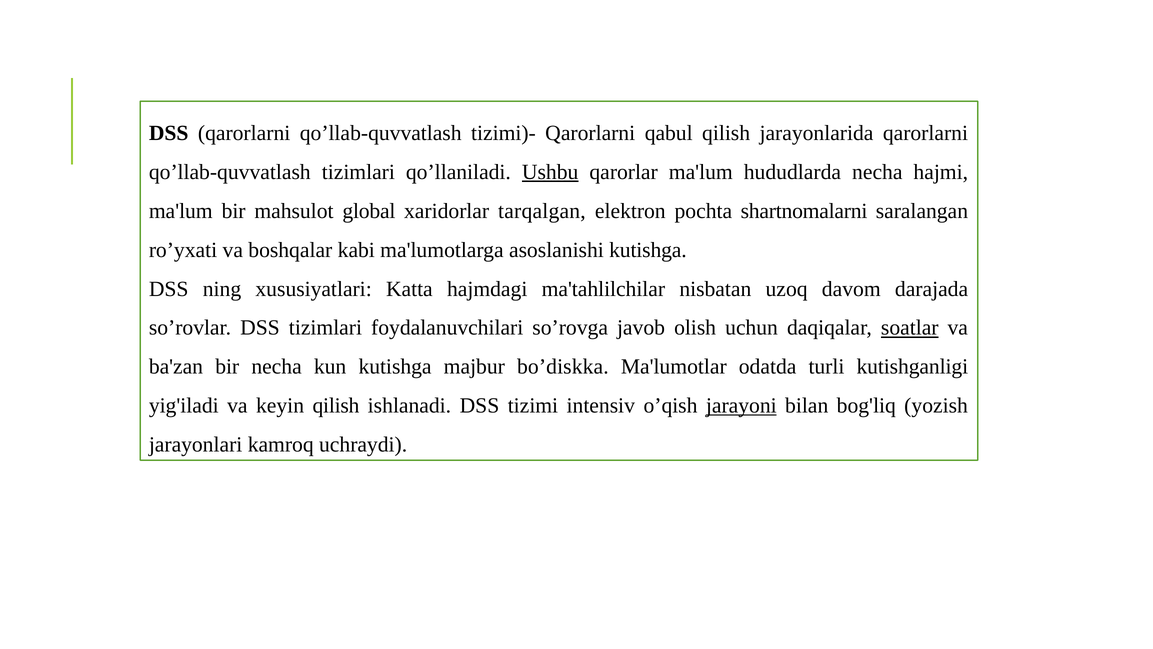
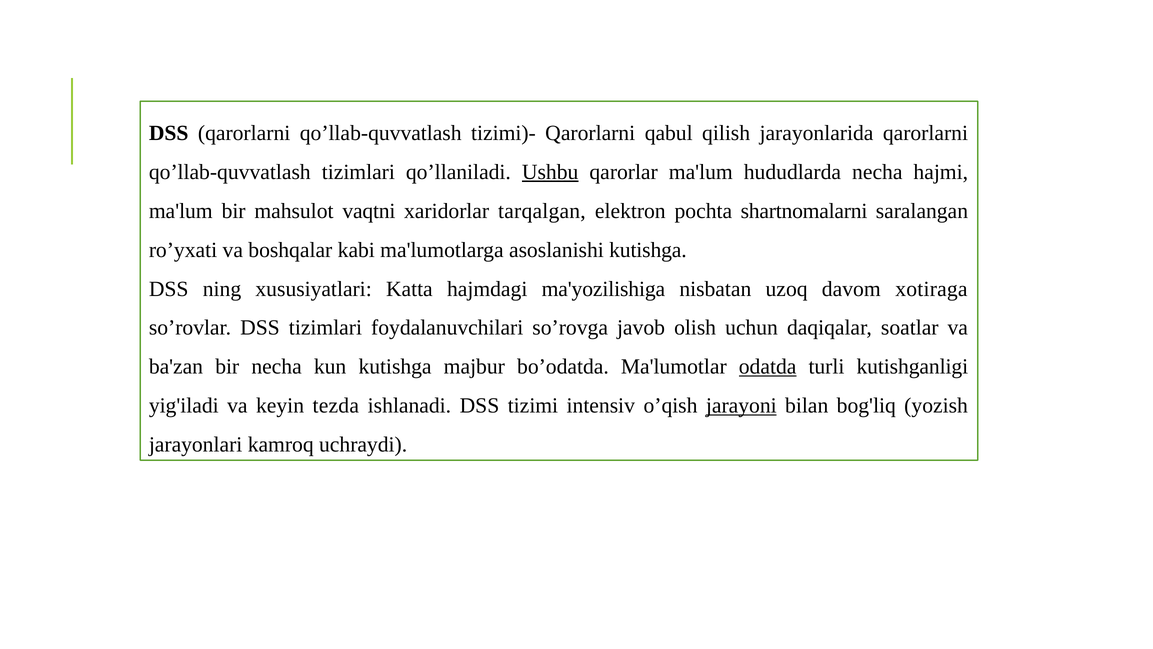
global: global -> vaqtni (369, 211)
ma'tahlilchilar: ma'tahlilchilar -> ma'yozilishiga (603, 289)
darajada: darajada -> хotiraga (931, 289)
soatlar underline: present -> none (910, 328)
bо’diskka: bо’diskka -> bо’odatda (563, 367)
odatda underline: none -> present (768, 367)
keyin qilish: qilish -> tezda (336, 405)
